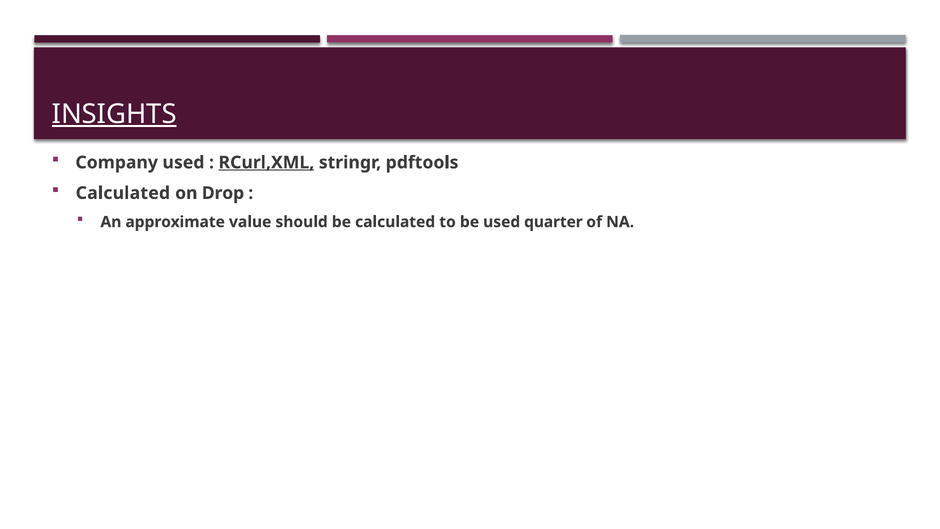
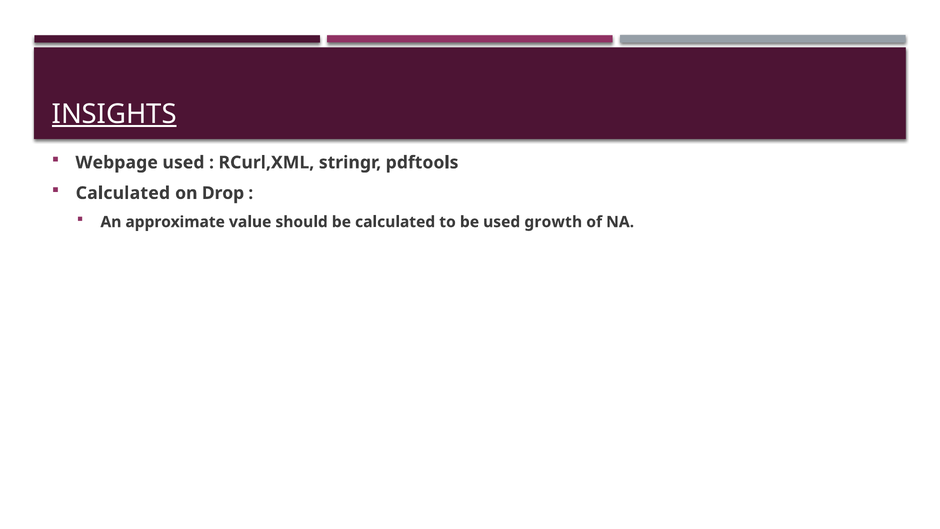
Company: Company -> Webpage (117, 162)
RCurl,XML underline: present -> none (266, 162)
quarter: quarter -> growth (553, 222)
